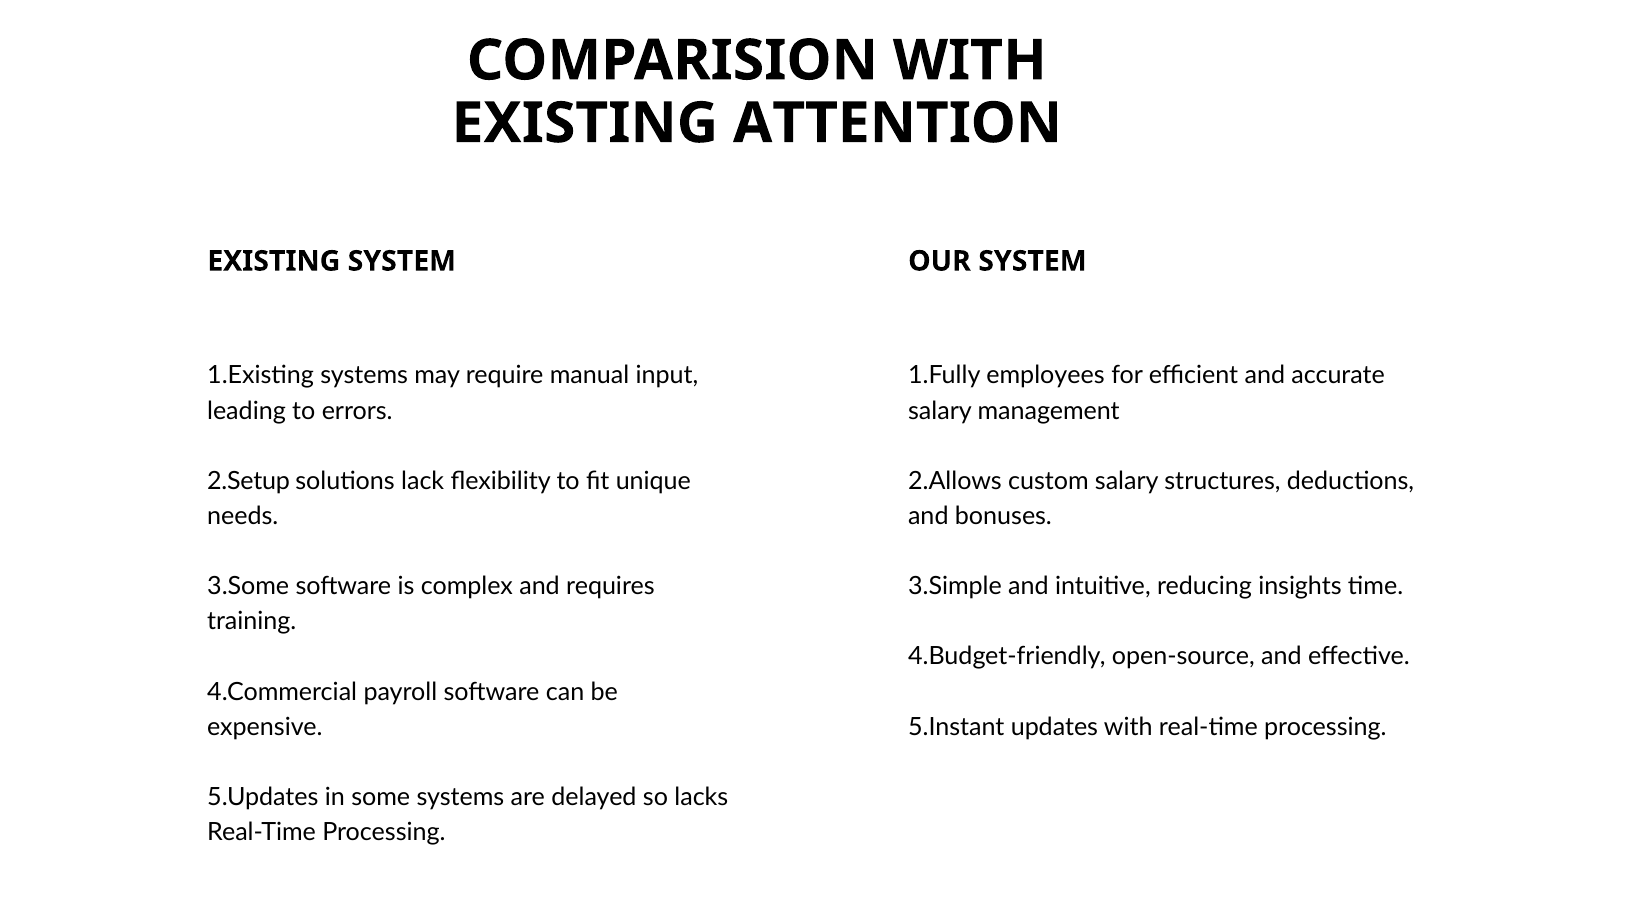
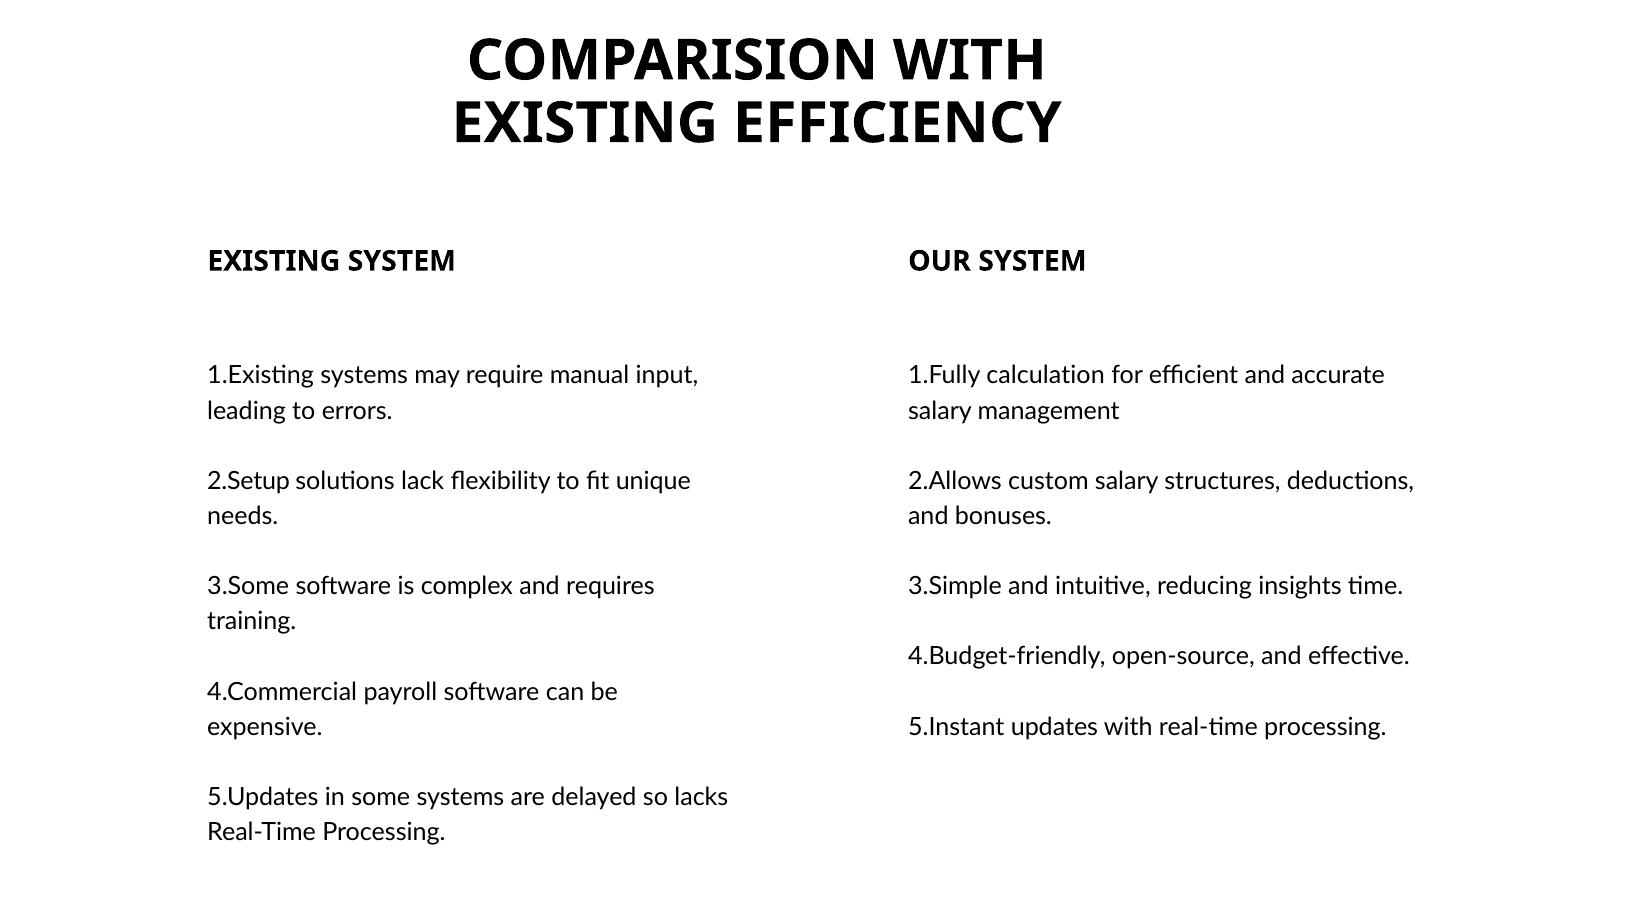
ATTENTION: ATTENTION -> EFFICIENCY (897, 123)
employees: employees -> calculation (1046, 376)
